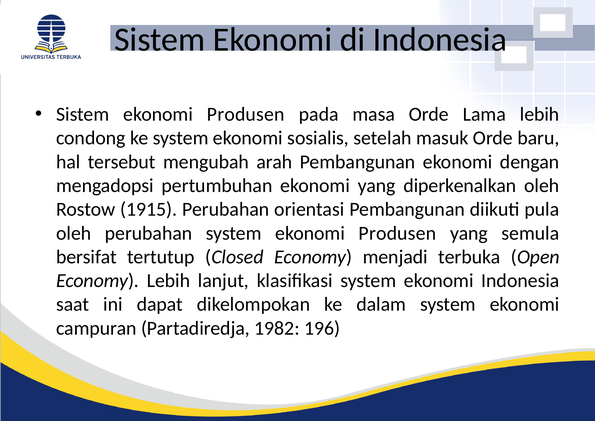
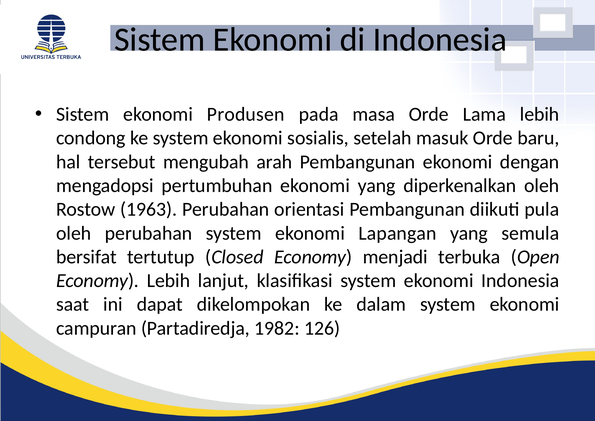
1915: 1915 -> 1963 (149, 209)
system ekonomi Produsen: Produsen -> Lapangan (397, 233)
196: 196 -> 126 (322, 328)
